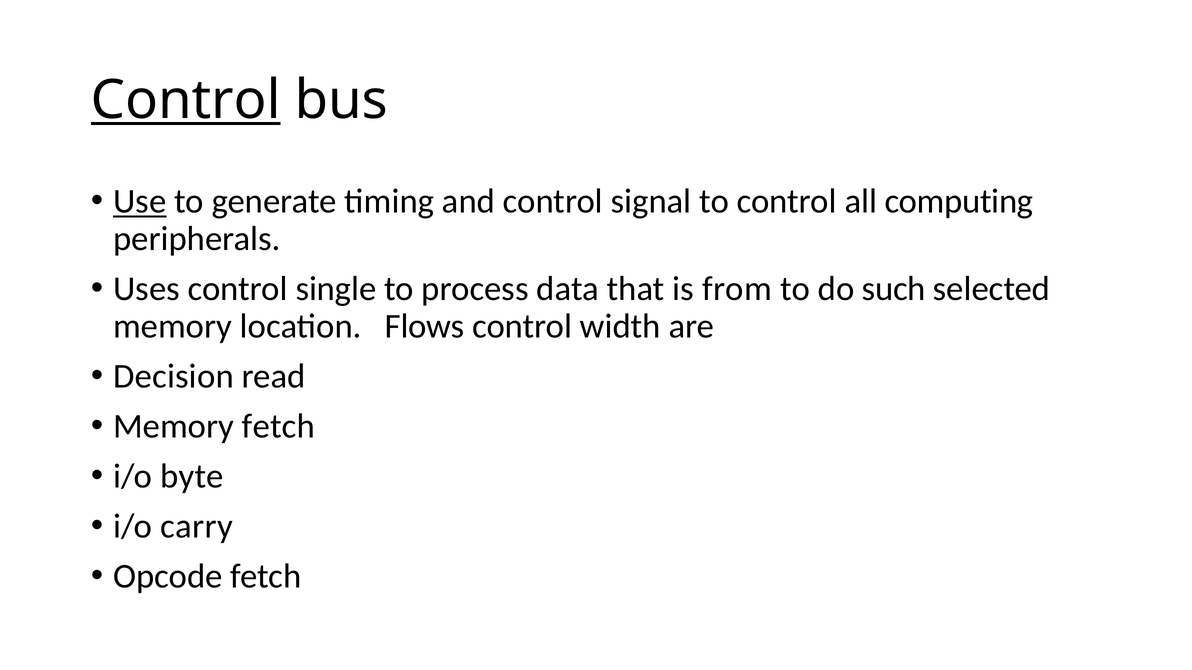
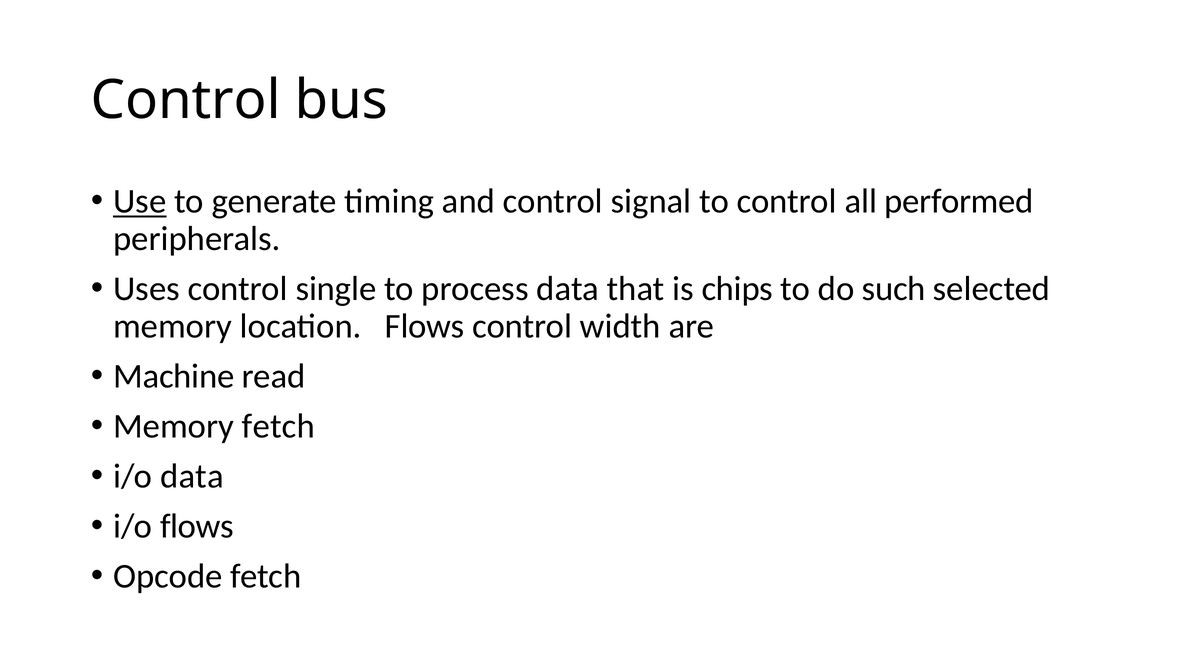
Control underline: present -> none (186, 100)
computing: computing -> performed (959, 202)
from: from -> chips (737, 289)
Decision: Decision -> Machine (174, 377)
i/o byte: byte -> data (192, 477)
i/o carry: carry -> flows (197, 527)
